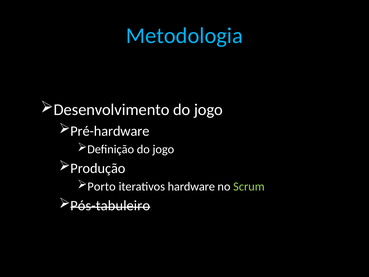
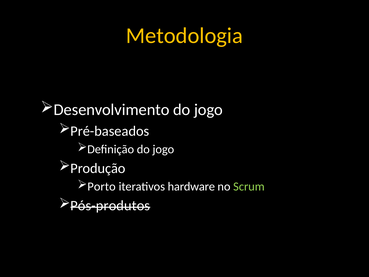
Metodologia colour: light blue -> yellow (184, 36)
Pré-hardware: Pré-hardware -> Pré-baseados (110, 131)
Pós-tabuleiro: Pós-tabuleiro -> Pós-produtos (110, 205)
